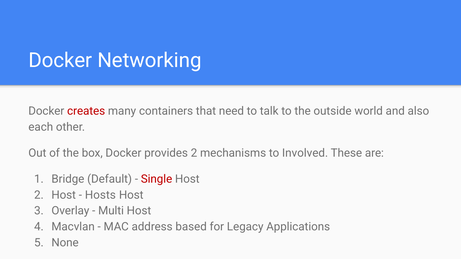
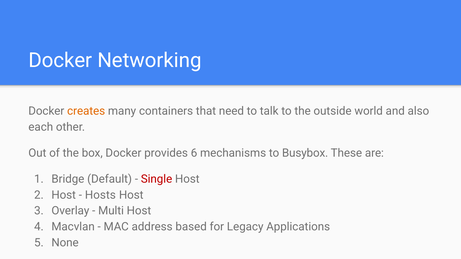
creates colour: red -> orange (86, 111)
provides 2: 2 -> 6 (194, 153)
Involved: Involved -> Busybox (305, 153)
